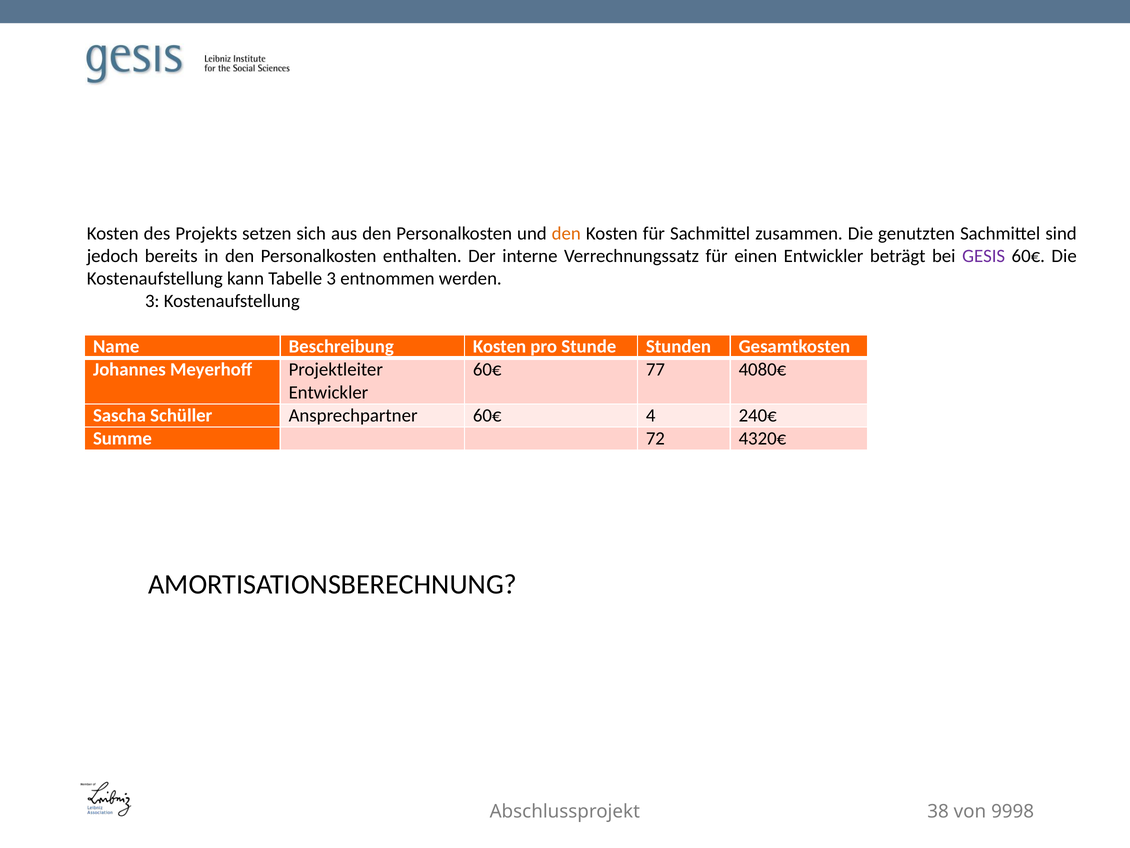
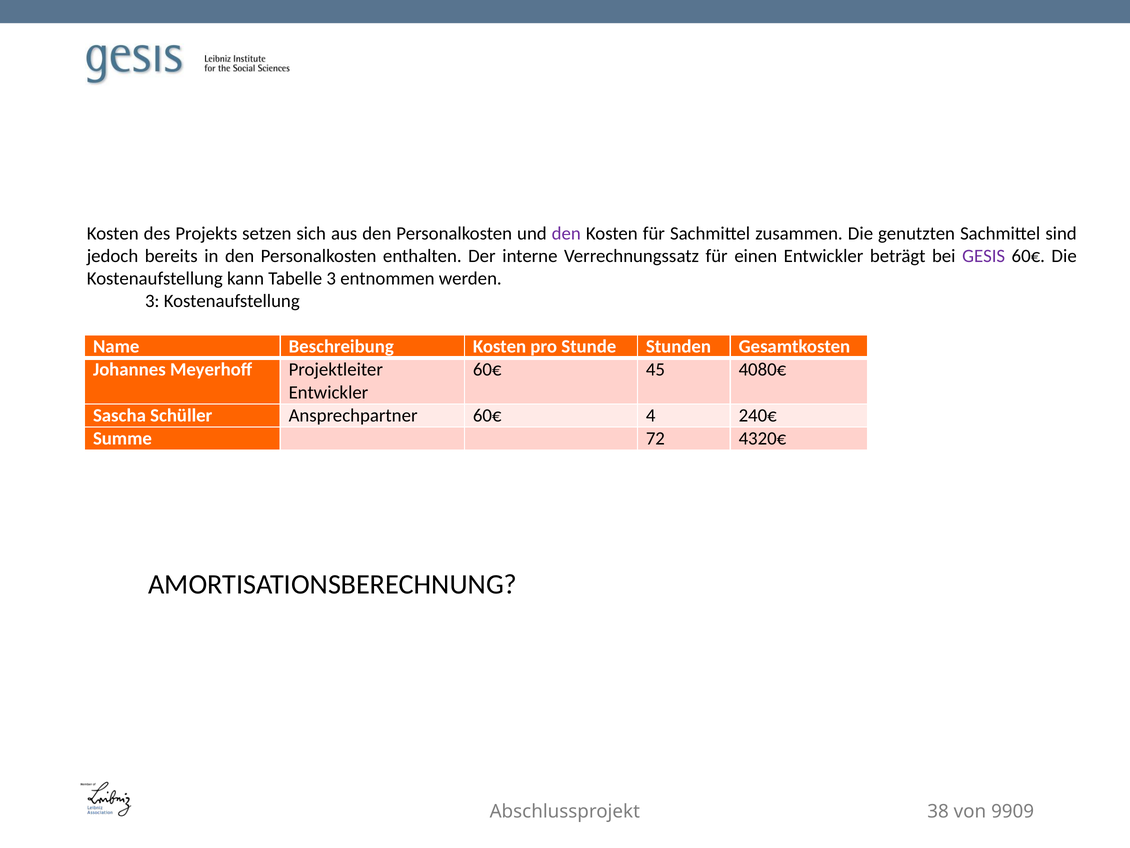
den colour: orange -> purple (566, 233)
77: 77 -> 45 (655, 369)
9998: 9998 -> 9909 (1013, 811)
